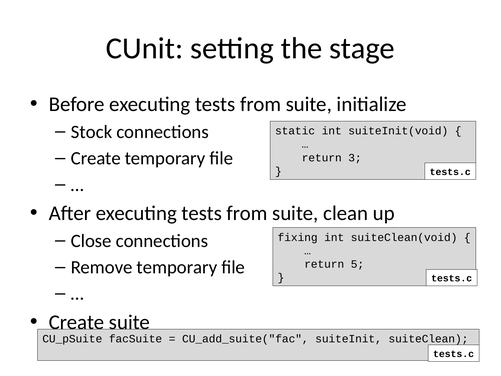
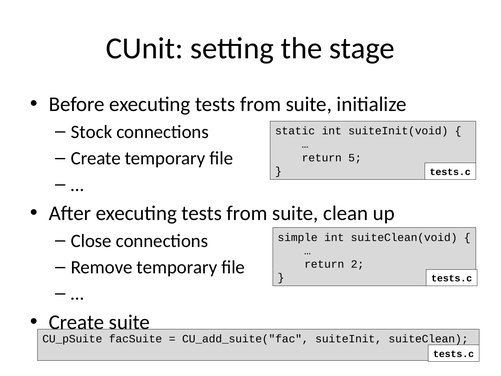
3: 3 -> 5 (355, 158)
fixing: fixing -> simple (298, 237)
5: 5 -> 2 (357, 264)
